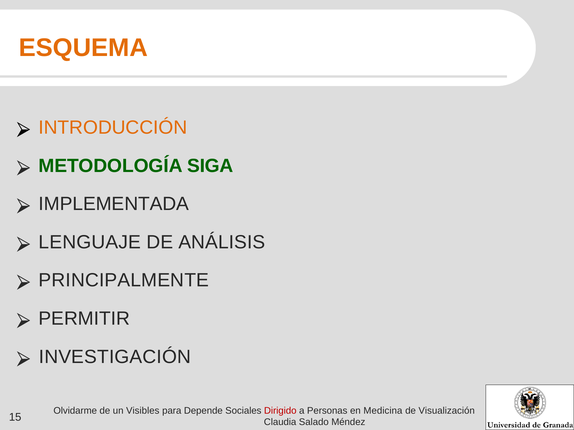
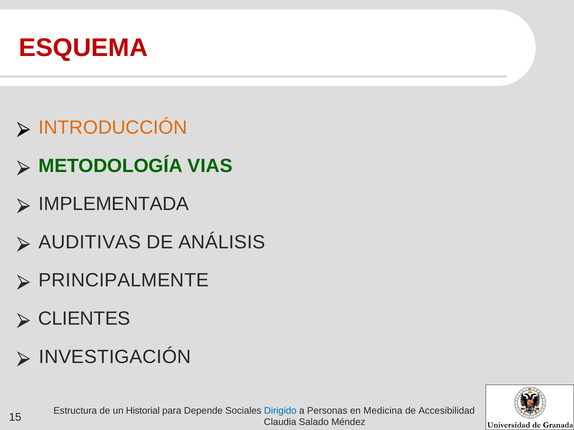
ESQUEMA colour: orange -> red (83, 48)
SIGA: SIGA -> VIAS (210, 166)
LENGUAJE: LENGUAJE -> AUDITIVAS (90, 242)
PERMITIR: PERMITIR -> CLIENTES (84, 319)
Olvidarme: Olvidarme -> Estructura (75, 411)
Visibles: Visibles -> Historial (143, 411)
Dirigido colour: red -> blue (280, 411)
Visualización: Visualización -> Accesibilidad (447, 411)
